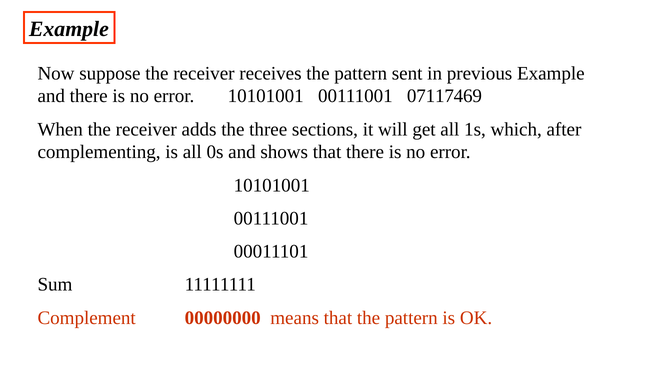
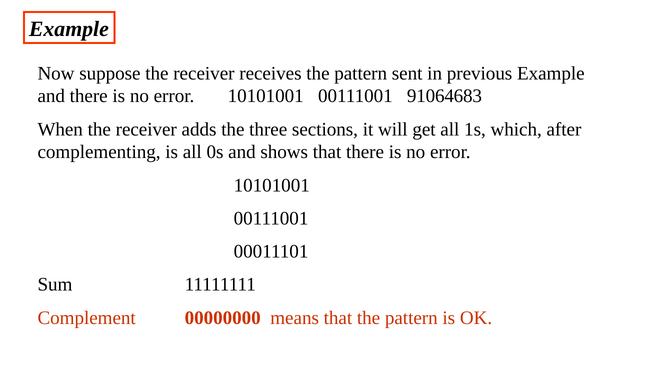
07117469: 07117469 -> 91064683 (444, 96)
